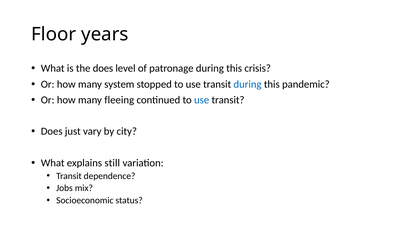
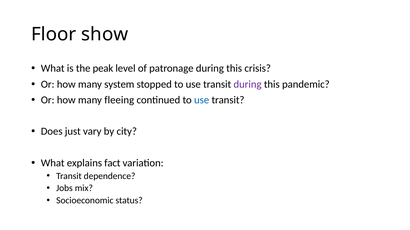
years: years -> show (105, 34)
the does: does -> peak (103, 69)
during colour: blue -> purple (248, 84)
still: still -> fact (112, 163)
